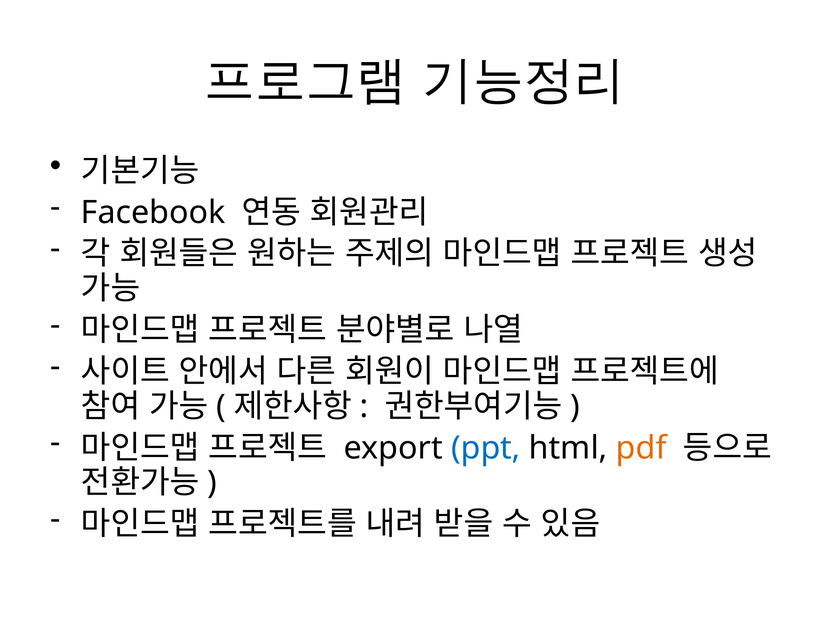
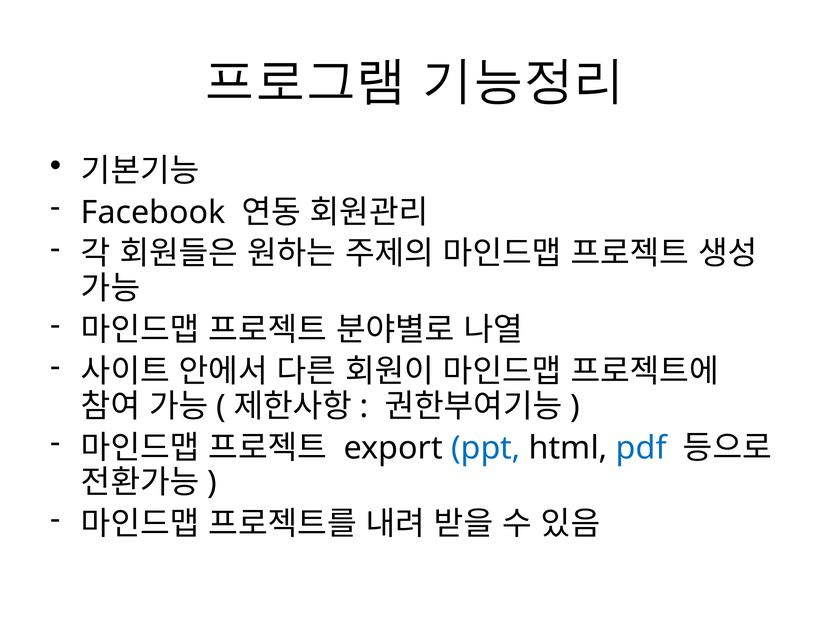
pdf colour: orange -> blue (641, 448)
